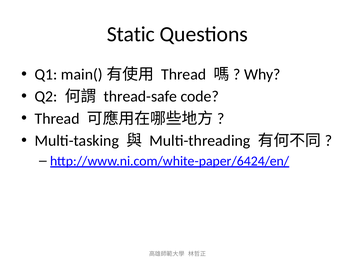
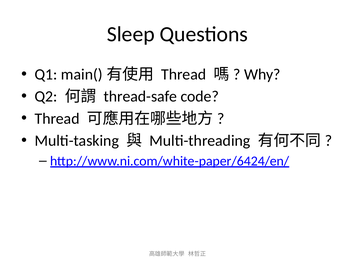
Static: Static -> Sleep (131, 34)
